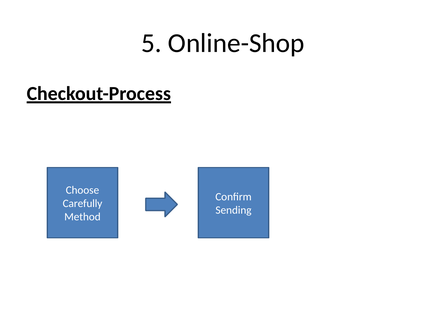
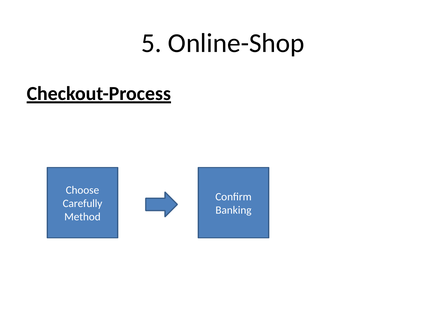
Sending: Sending -> Banking (234, 210)
